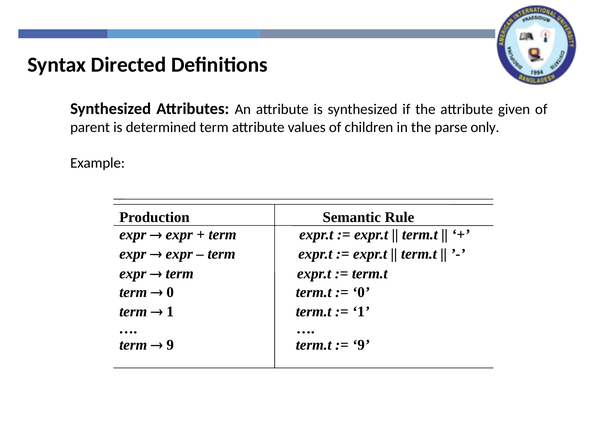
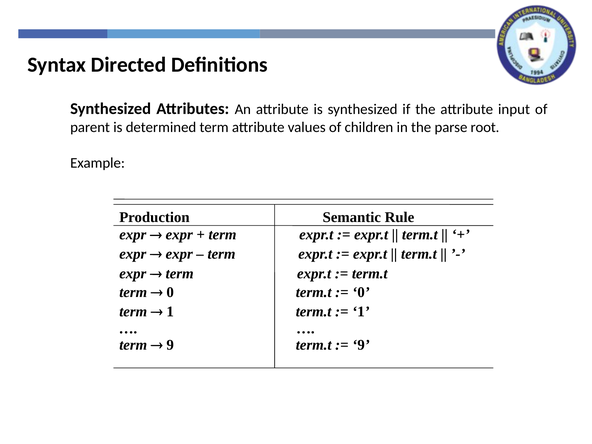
given: given -> input (514, 109)
only: only -> root (485, 127)
